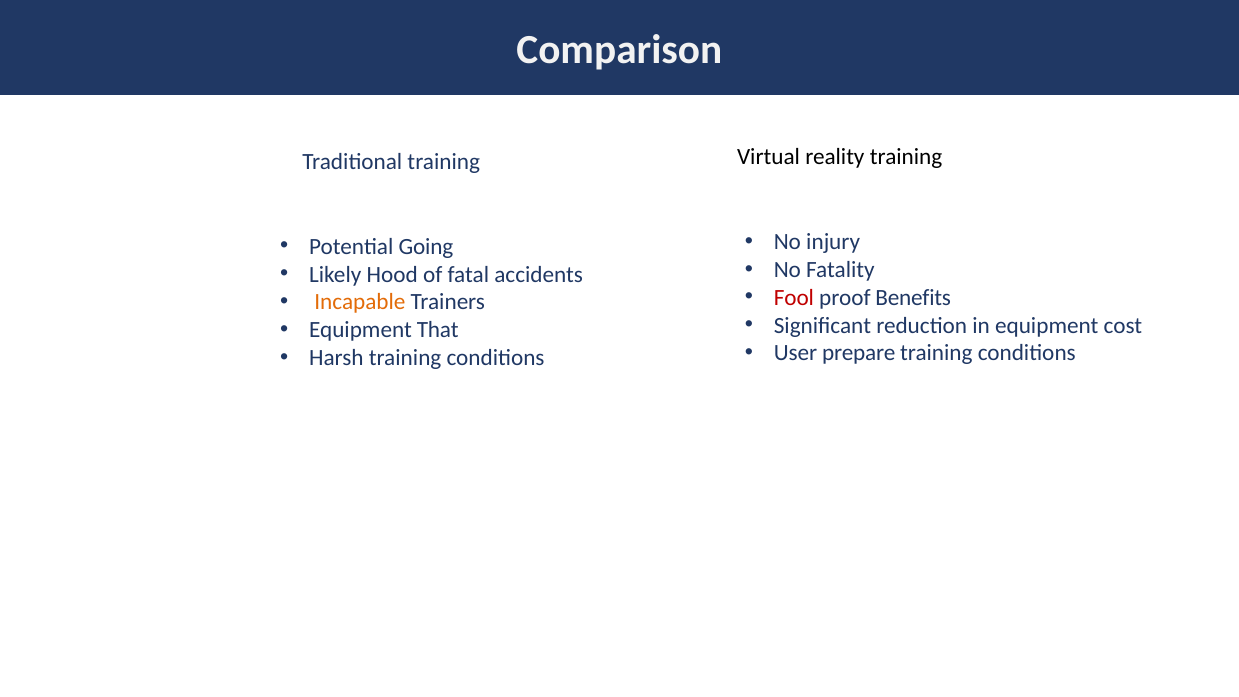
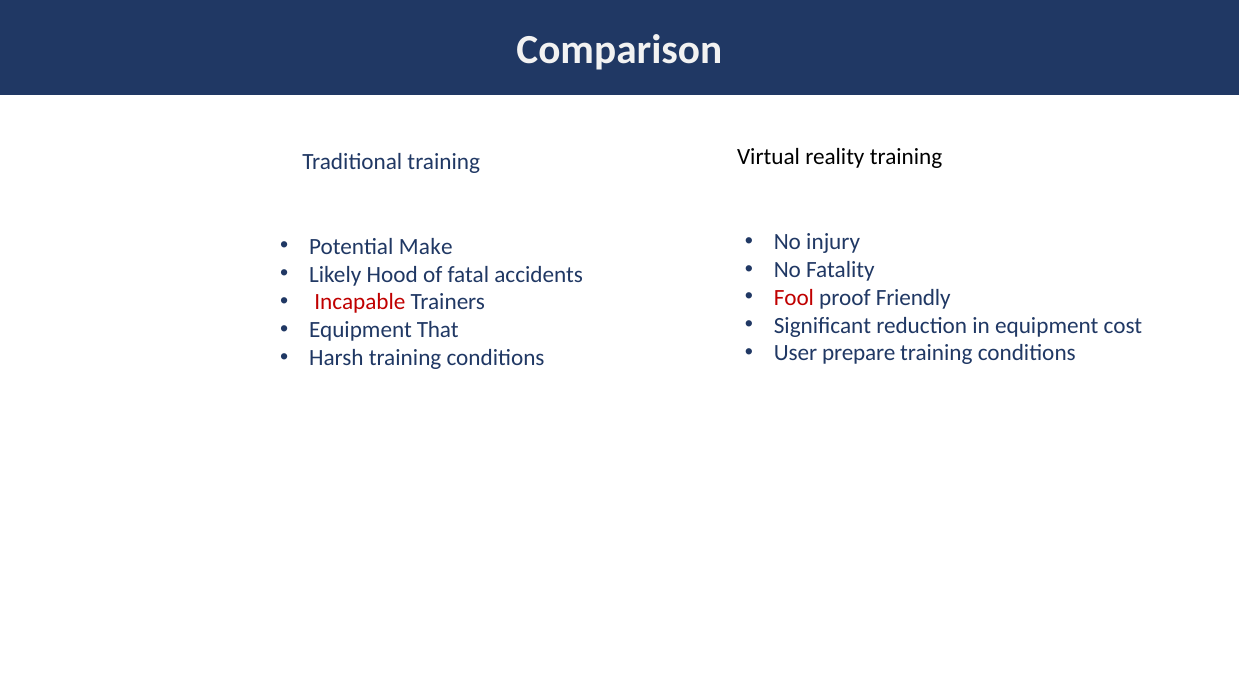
Going: Going -> Make (426, 247)
Benefits: Benefits -> Friendly (913, 298)
Incapable colour: orange -> red (360, 302)
